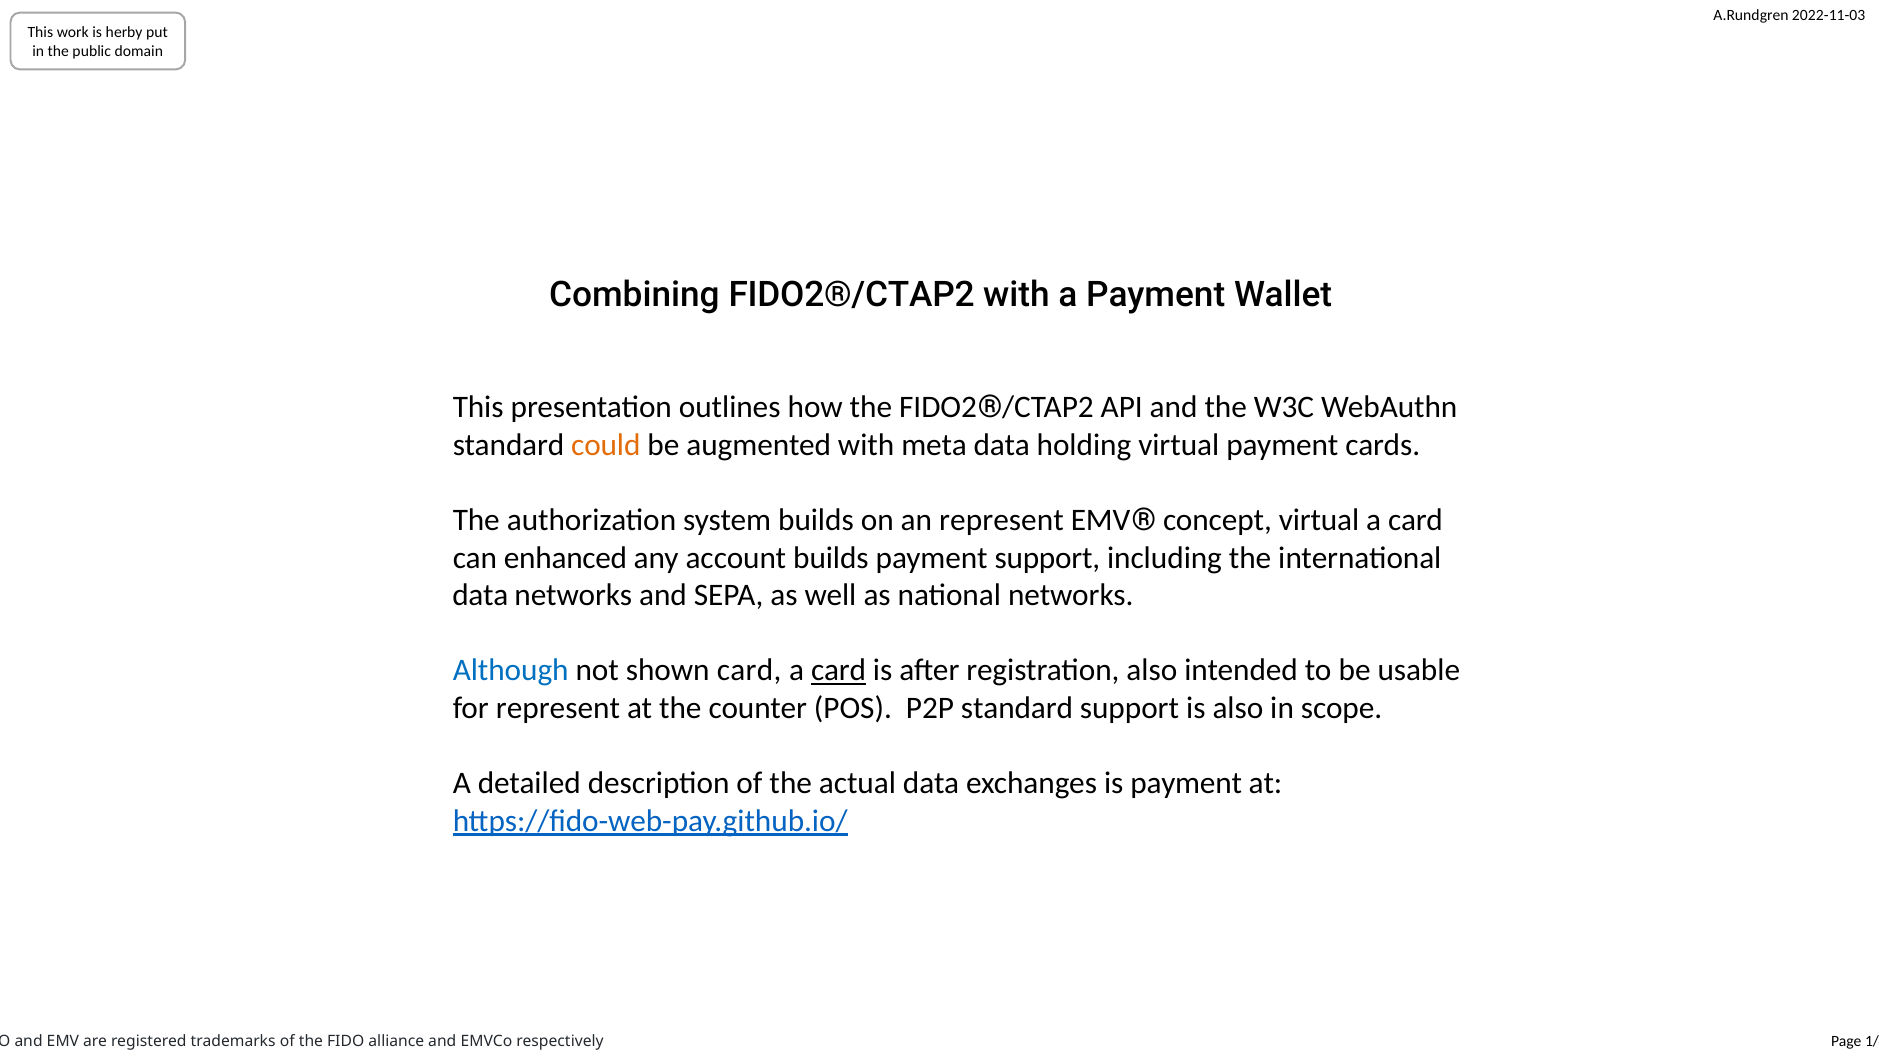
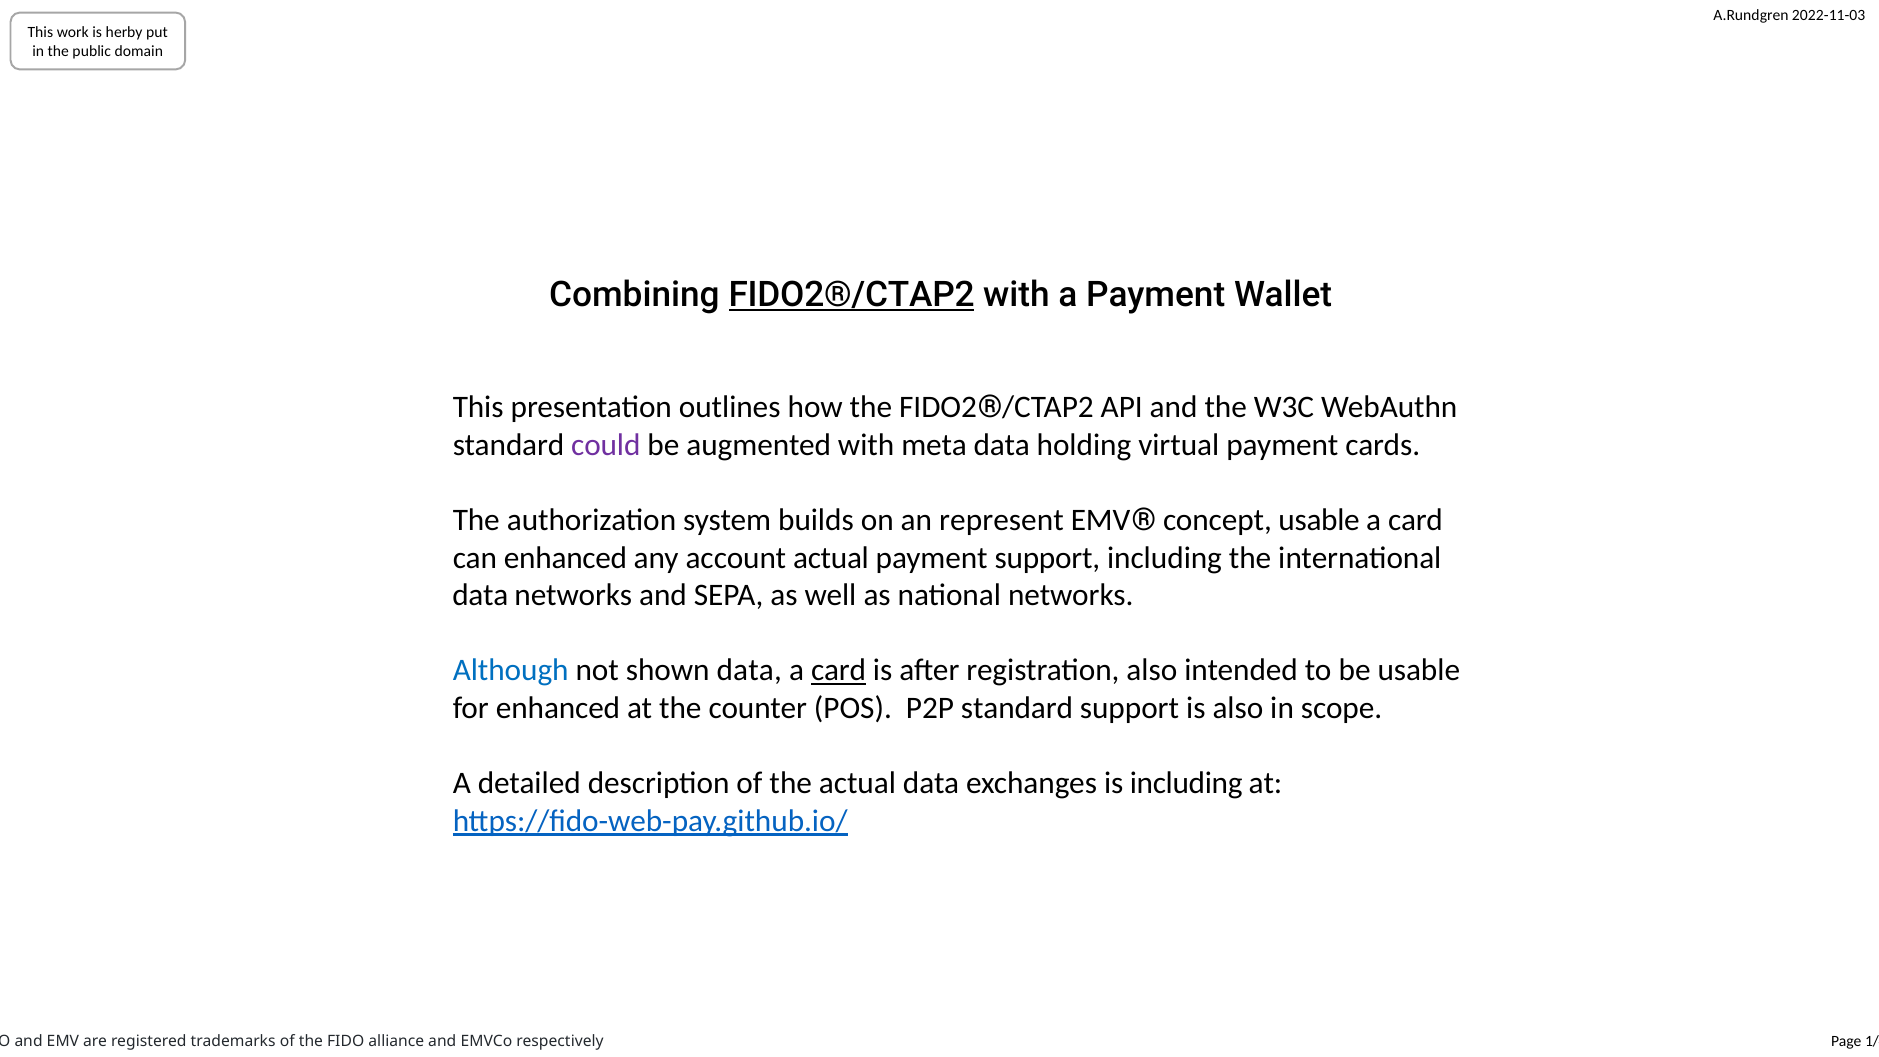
FIDO2®/CTAP2 underline: none -> present (852, 295)
could colour: orange -> purple (606, 445)
concept virtual: virtual -> usable (1319, 520)
account builds: builds -> actual (831, 558)
shown card: card -> data (749, 670)
for represent: represent -> enhanced (558, 708)
is payment: payment -> including (1186, 783)
